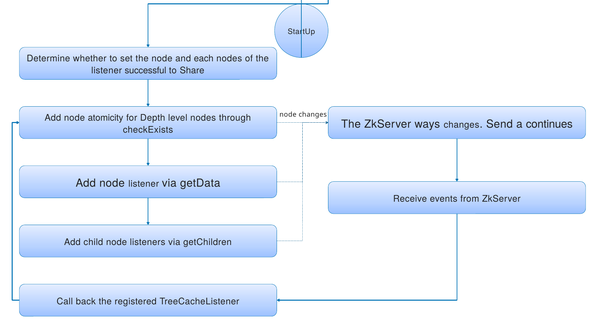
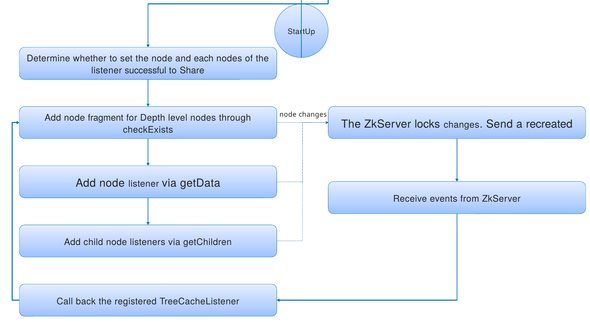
atomicity: atomicity -> fragment (106, 118)
ways: ways -> locks (427, 124)
continues: continues -> recreated (549, 124)
